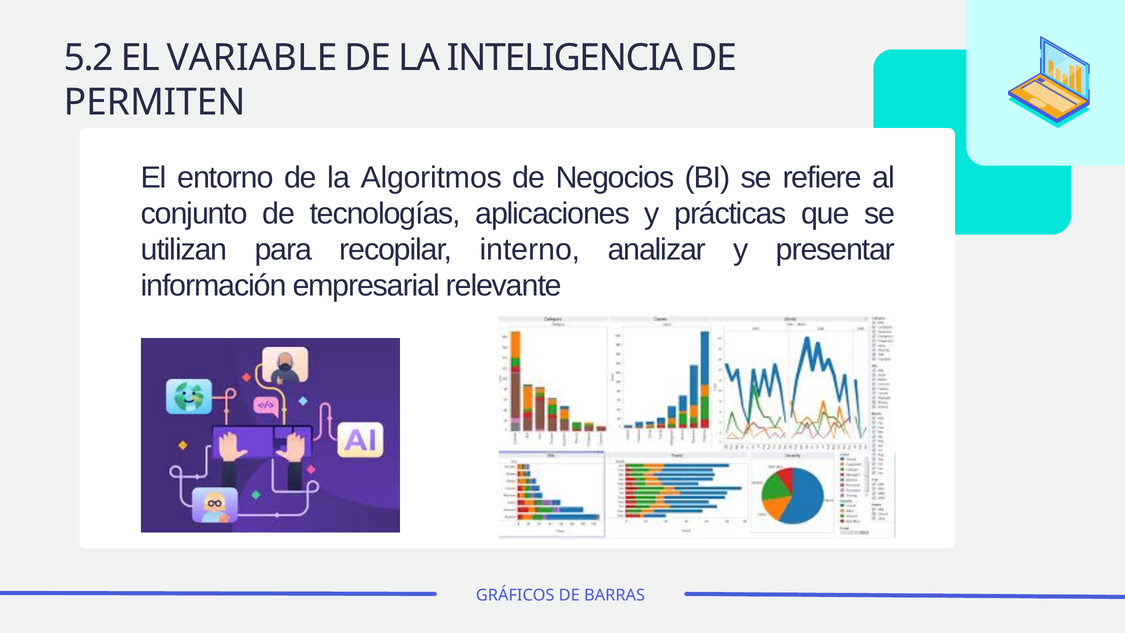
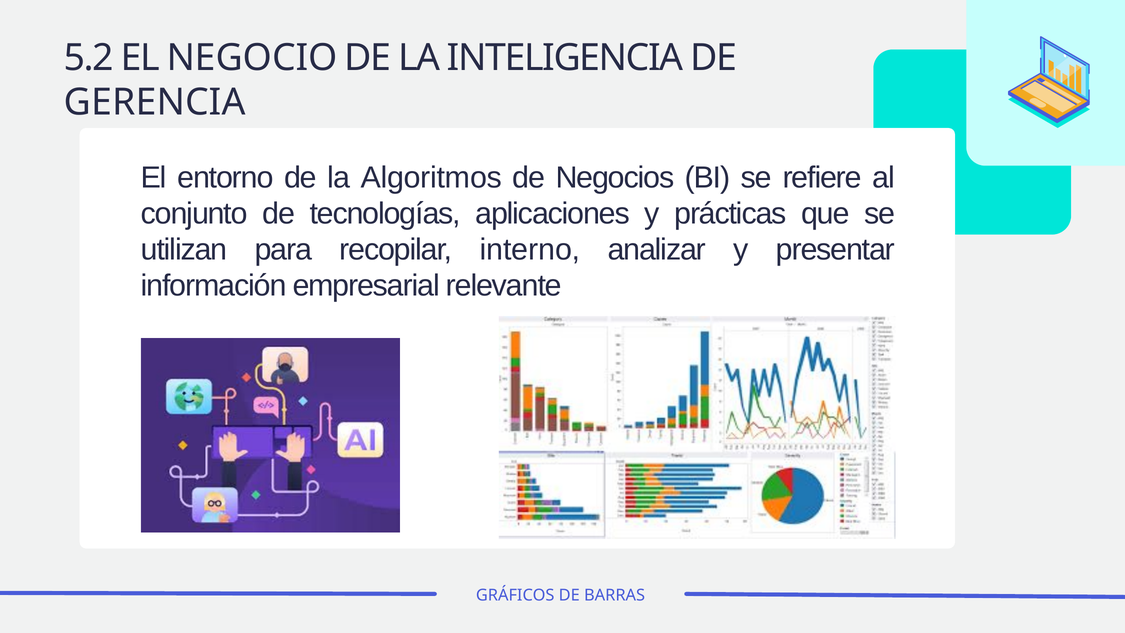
VARIABLE: VARIABLE -> NEGOCIO (252, 58)
PERMITEN: PERMITEN -> GERENCIA (155, 102)
